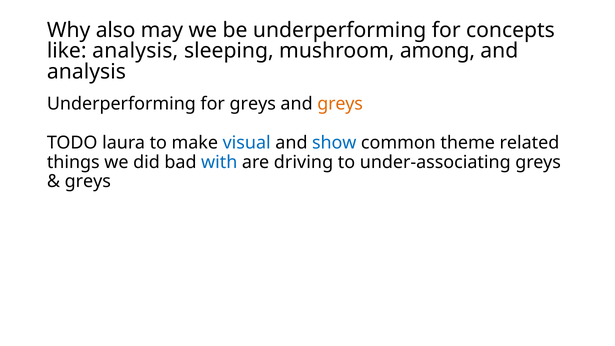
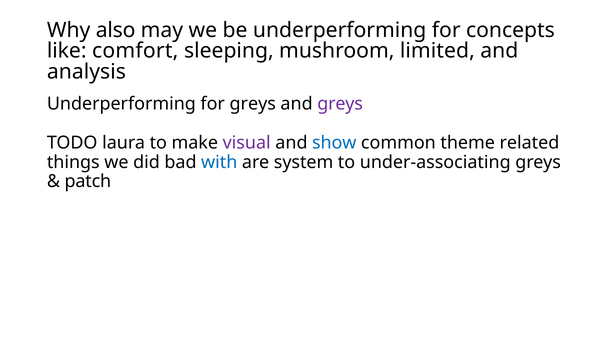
like analysis: analysis -> comfort (135, 51)
among: among -> limited (437, 51)
greys colour: orange -> purple (340, 104)
visual colour: blue -> purple (247, 143)
driving: driving -> system (304, 162)
greys: greys -> patch (88, 181)
